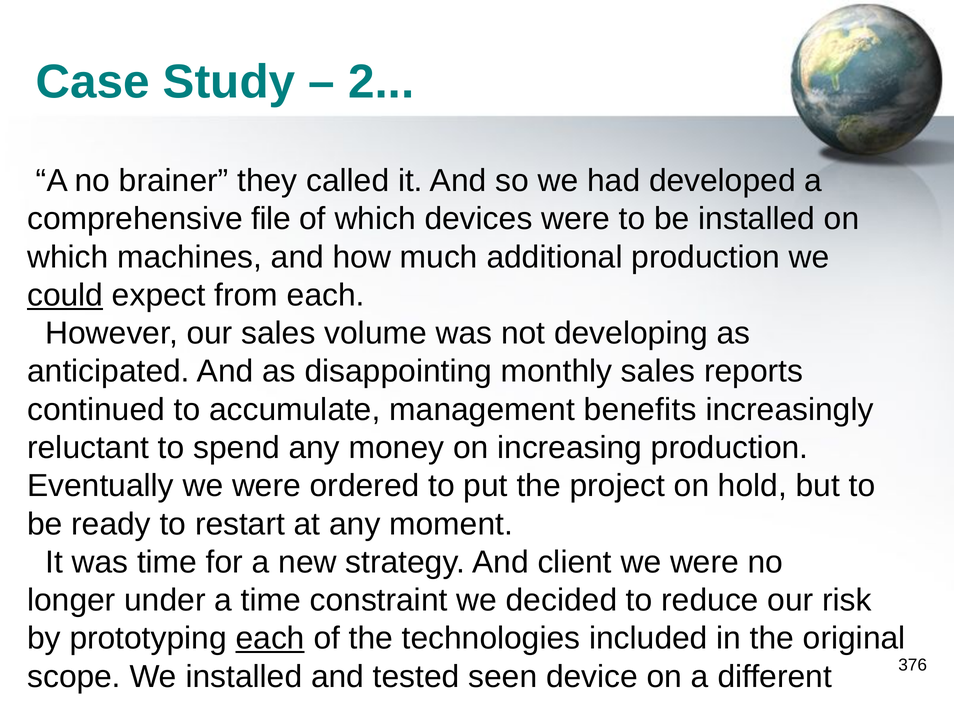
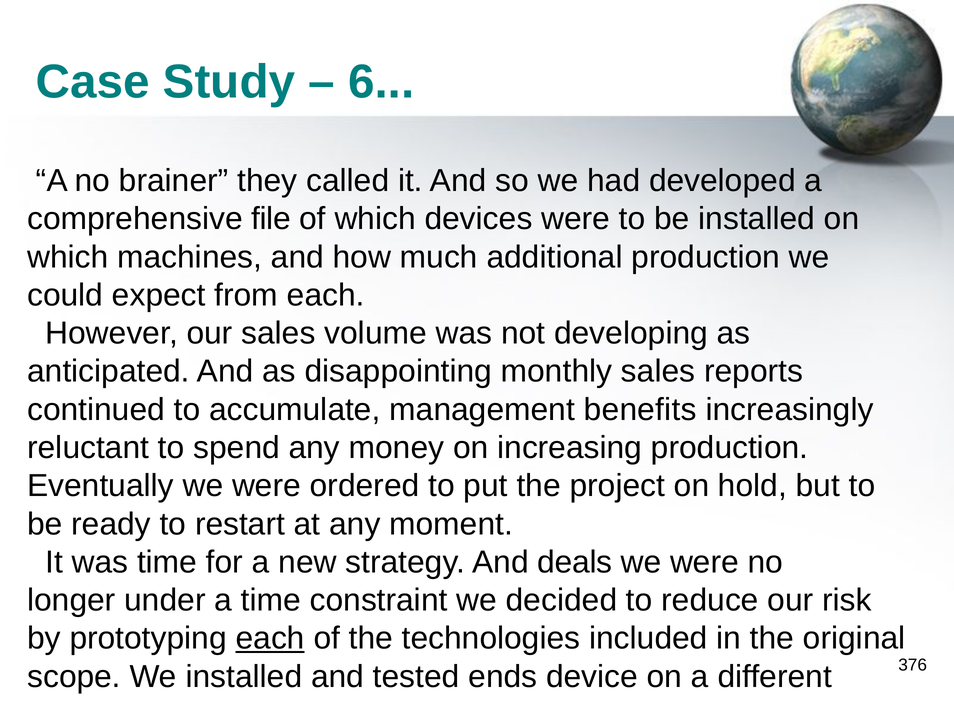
2: 2 -> 6 (381, 82)
could underline: present -> none (65, 295)
client: client -> deals (575, 563)
seen: seen -> ends (503, 677)
